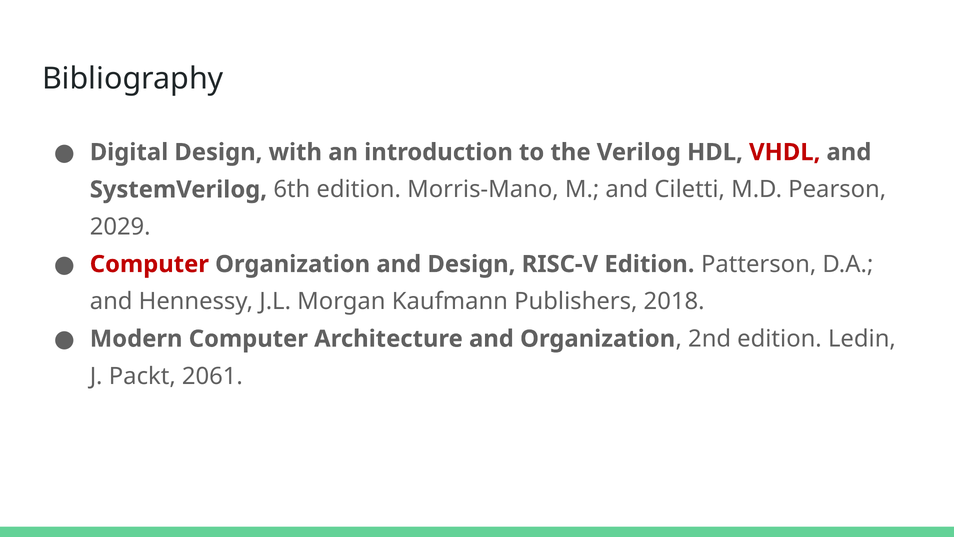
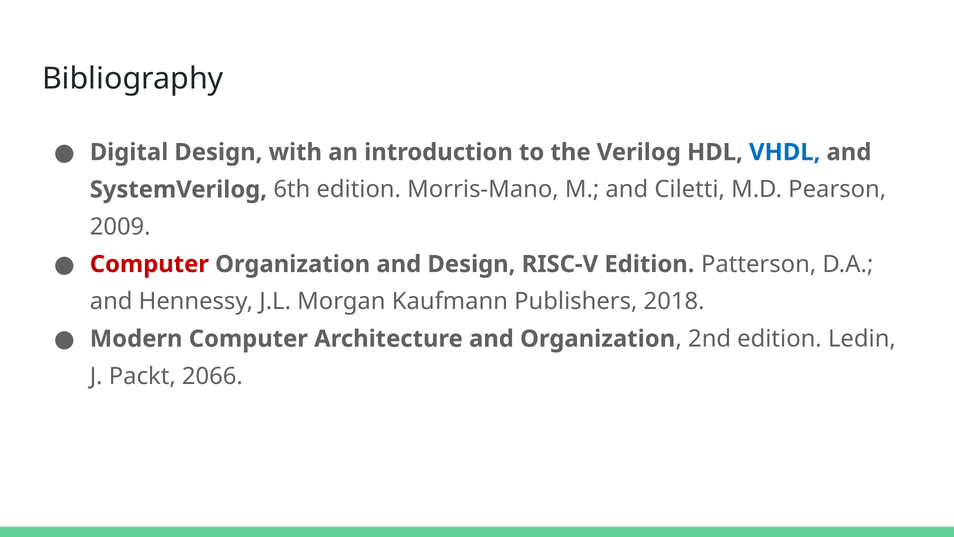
VHDL colour: red -> blue (785, 152)
2029: 2029 -> 2009 (120, 227)
2061: 2061 -> 2066 (212, 376)
